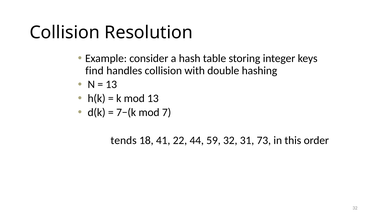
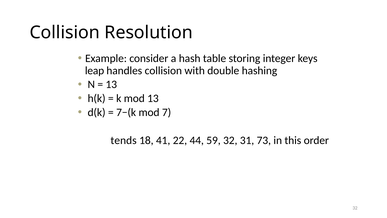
find: find -> leap (95, 70)
